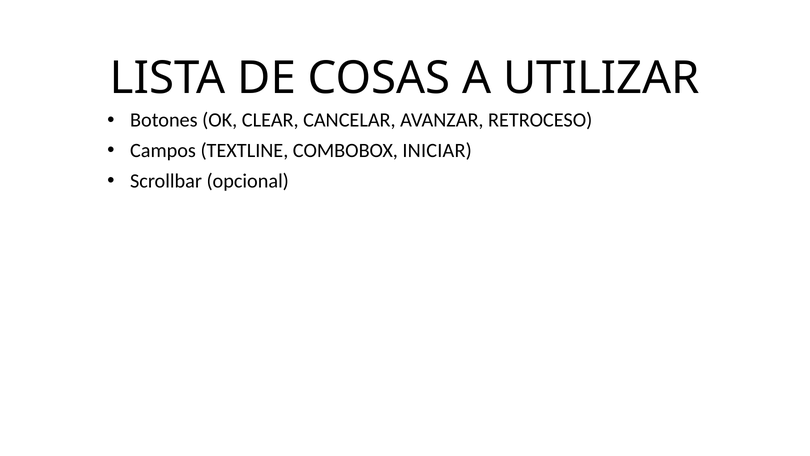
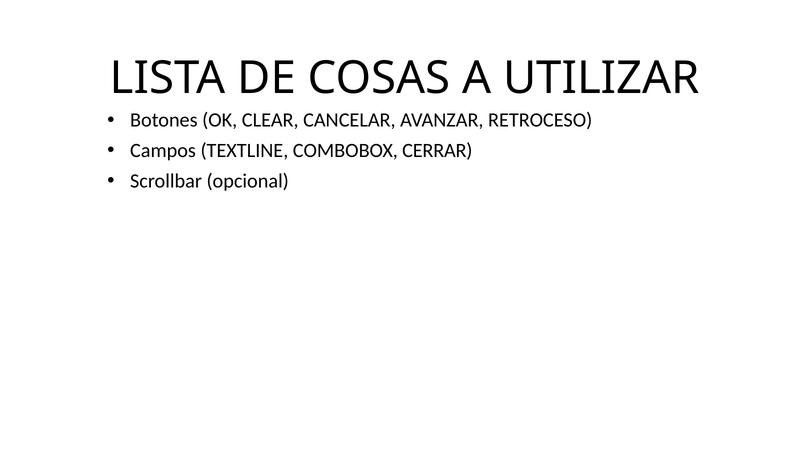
INICIAR: INICIAR -> CERRAR (437, 150)
